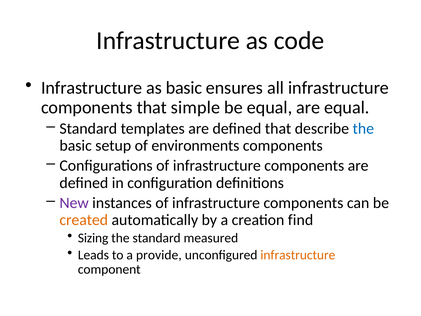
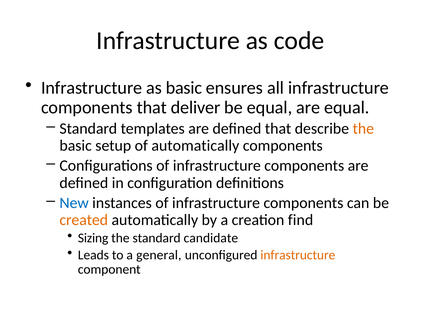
simple: simple -> deliver (196, 108)
the colour: blue -> orange (363, 128)
of environments: environments -> automatically (195, 146)
New colour: purple -> blue (74, 203)
measured: measured -> candidate (211, 238)
provide: provide -> general (159, 255)
